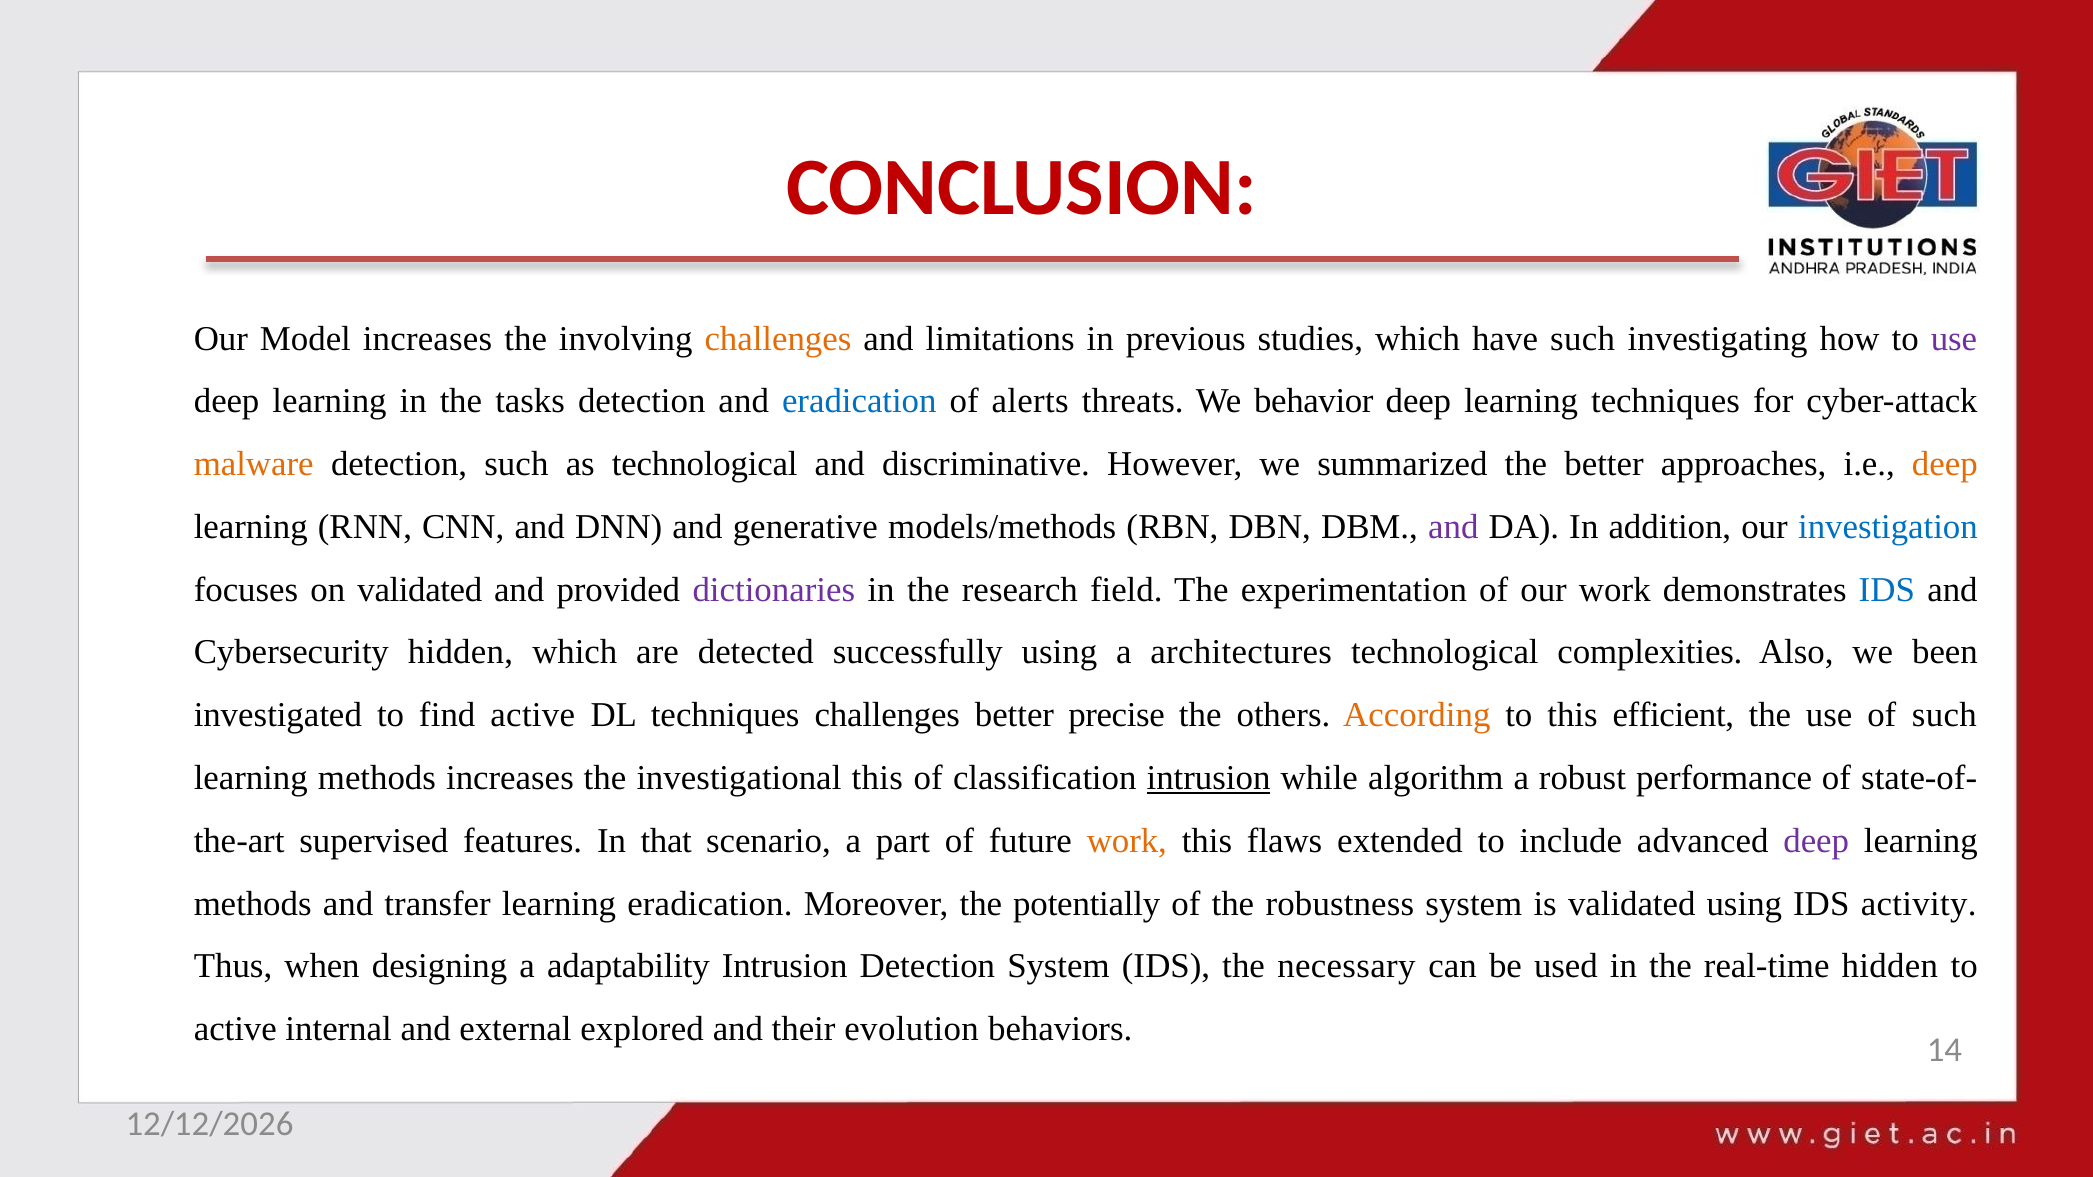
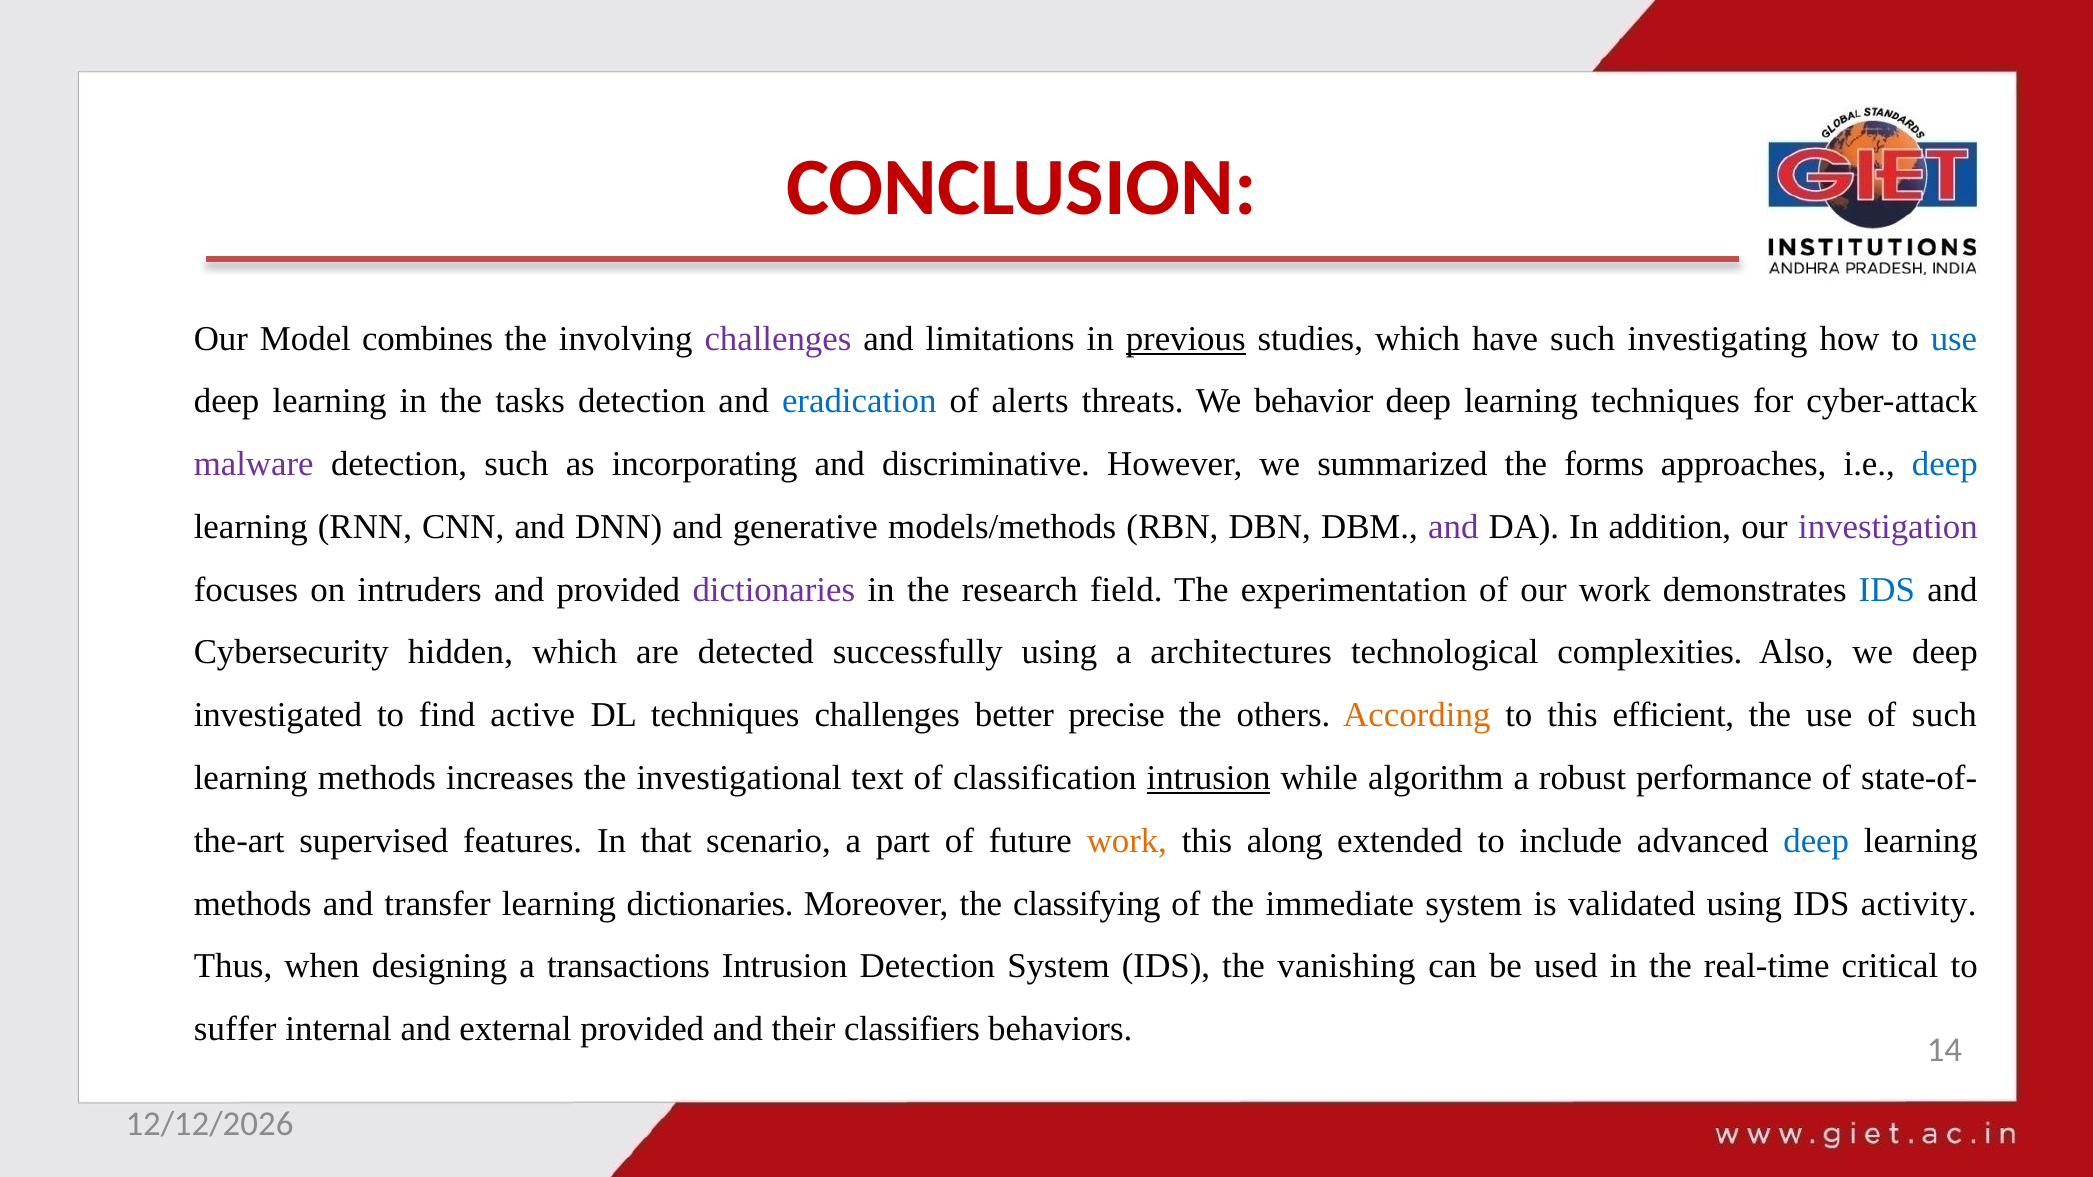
Model increases: increases -> combines (428, 339)
challenges colour: orange -> purple (778, 339)
previous underline: none -> present (1186, 339)
use colour: purple -> blue (1954, 339)
malware colour: orange -> purple (254, 464)
as technological: technological -> incorporating (705, 464)
the better: better -> forms (1604, 464)
deep colour: orange -> blue (1945, 464)
investigation colour: blue -> purple (1888, 527)
on validated: validated -> intruders (420, 590)
we been: been -> deep (1945, 653)
investigational this: this -> text (878, 778)
flaws: flaws -> along (1285, 841)
deep colour: purple -> blue (1816, 841)
learning eradication: eradication -> dictionaries (710, 904)
potentially: potentially -> classifying (1087, 904)
robustness: robustness -> immediate (1340, 904)
adaptability: adaptability -> transactions (629, 967)
necessary: necessary -> vanishing (1346, 967)
real-time hidden: hidden -> critical (1890, 967)
active: active -> suffer (235, 1029)
external explored: explored -> provided (642, 1029)
evolution: evolution -> classifiers (912, 1029)
